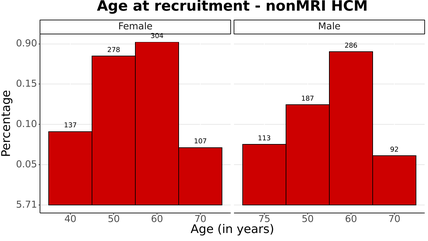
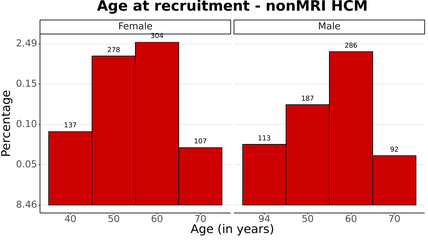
0.90: 0.90 -> 2.49 (27, 43)
5.71: 5.71 -> 8.46 (27, 204)
75: 75 -> 94 (264, 219)
